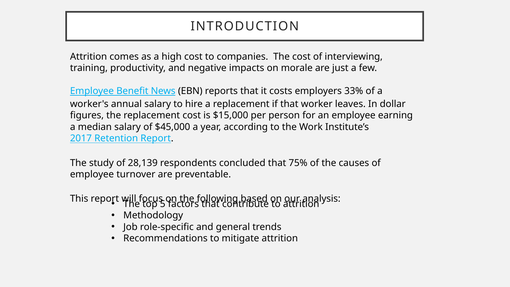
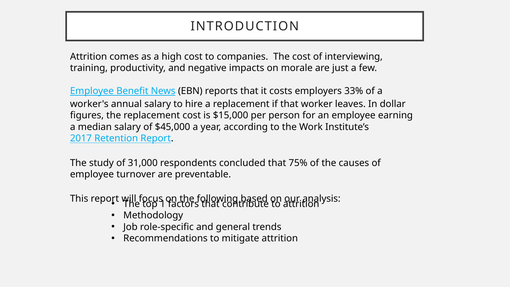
28,139: 28,139 -> 31,000 (143, 163)
5: 5 -> 1 (163, 204)
